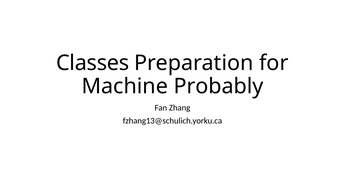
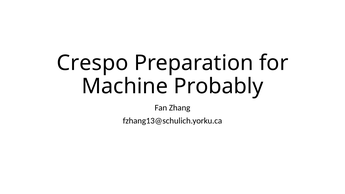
Classes: Classes -> Crespo (92, 63)
